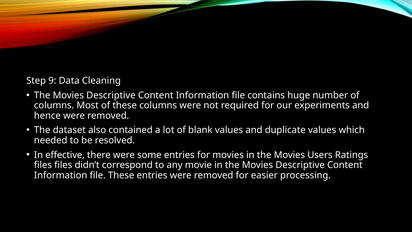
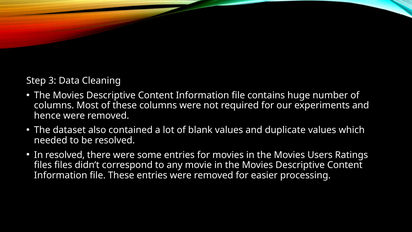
9: 9 -> 3 (52, 81)
In effective: effective -> resolved (65, 155)
